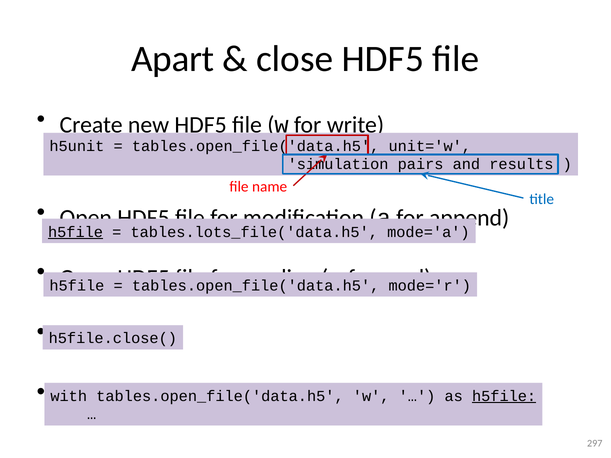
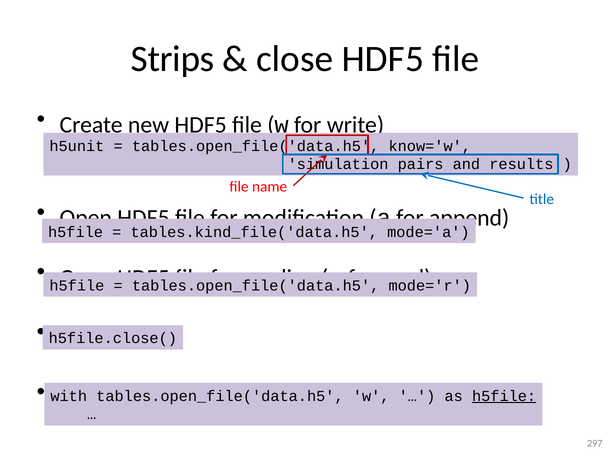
Apart: Apart -> Strips (173, 59)
unit='w: unit='w -> know='w (430, 146)
h5file underline: present -> none (76, 232)
tables.lots_file('data.h5: tables.lots_file('data.h5 -> tables.kind_file('data.h5 (254, 232)
